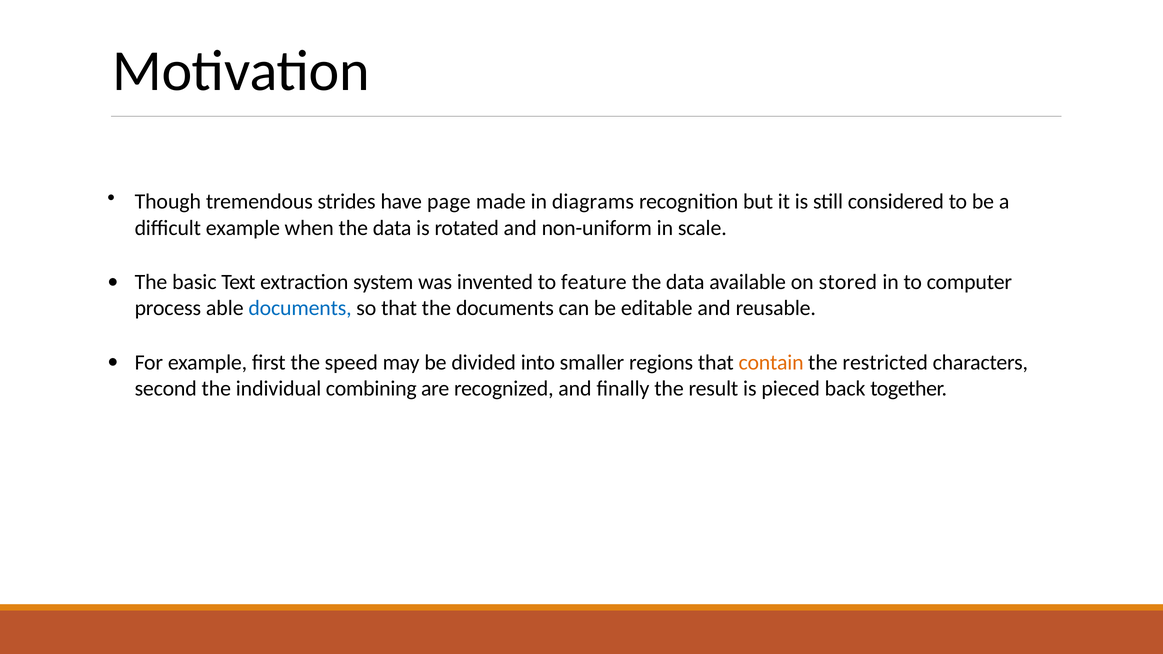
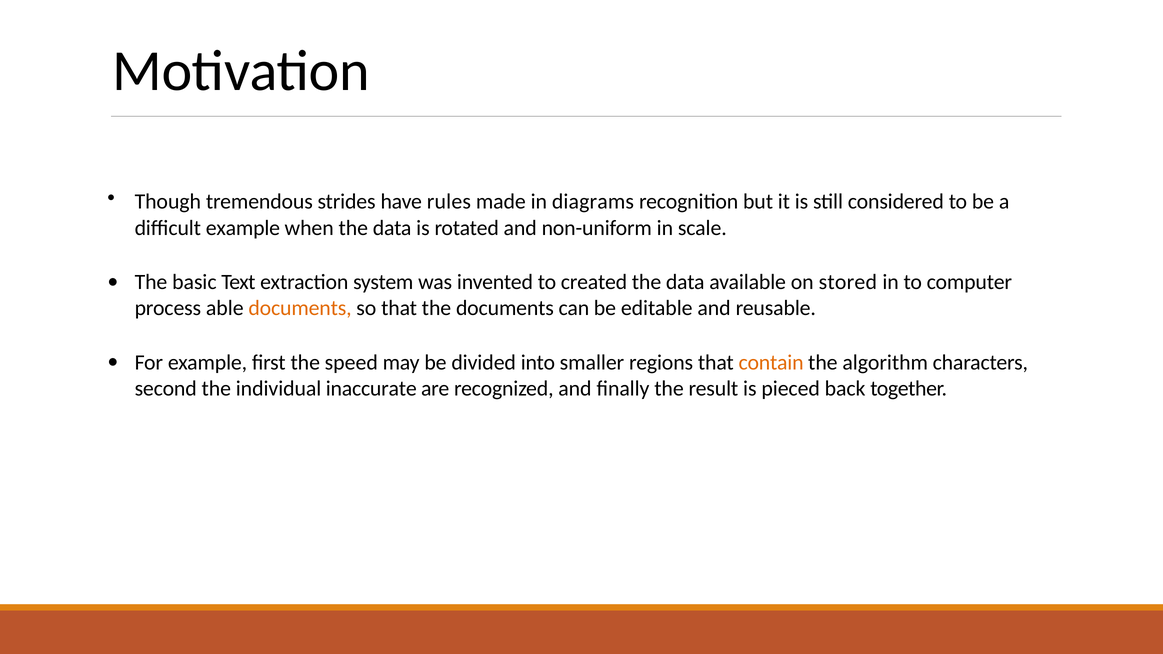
page: page -> rules (449, 202)
feature: feature -> created (594, 282)
documents colour: blue -> orange (300, 308)
restricted: restricted -> algorithm (885, 363)
combining: combining -> inaccurate (371, 389)
